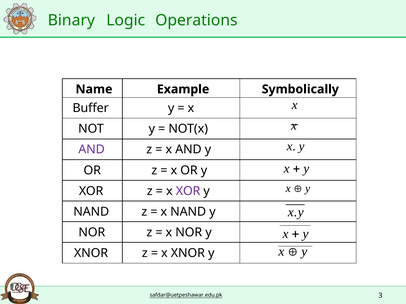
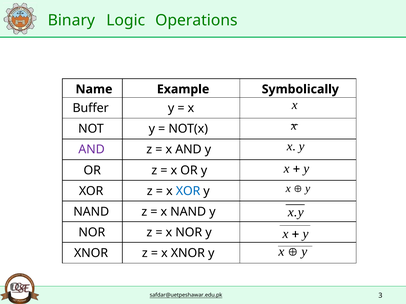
XOR colour: purple -> blue (188, 191)
